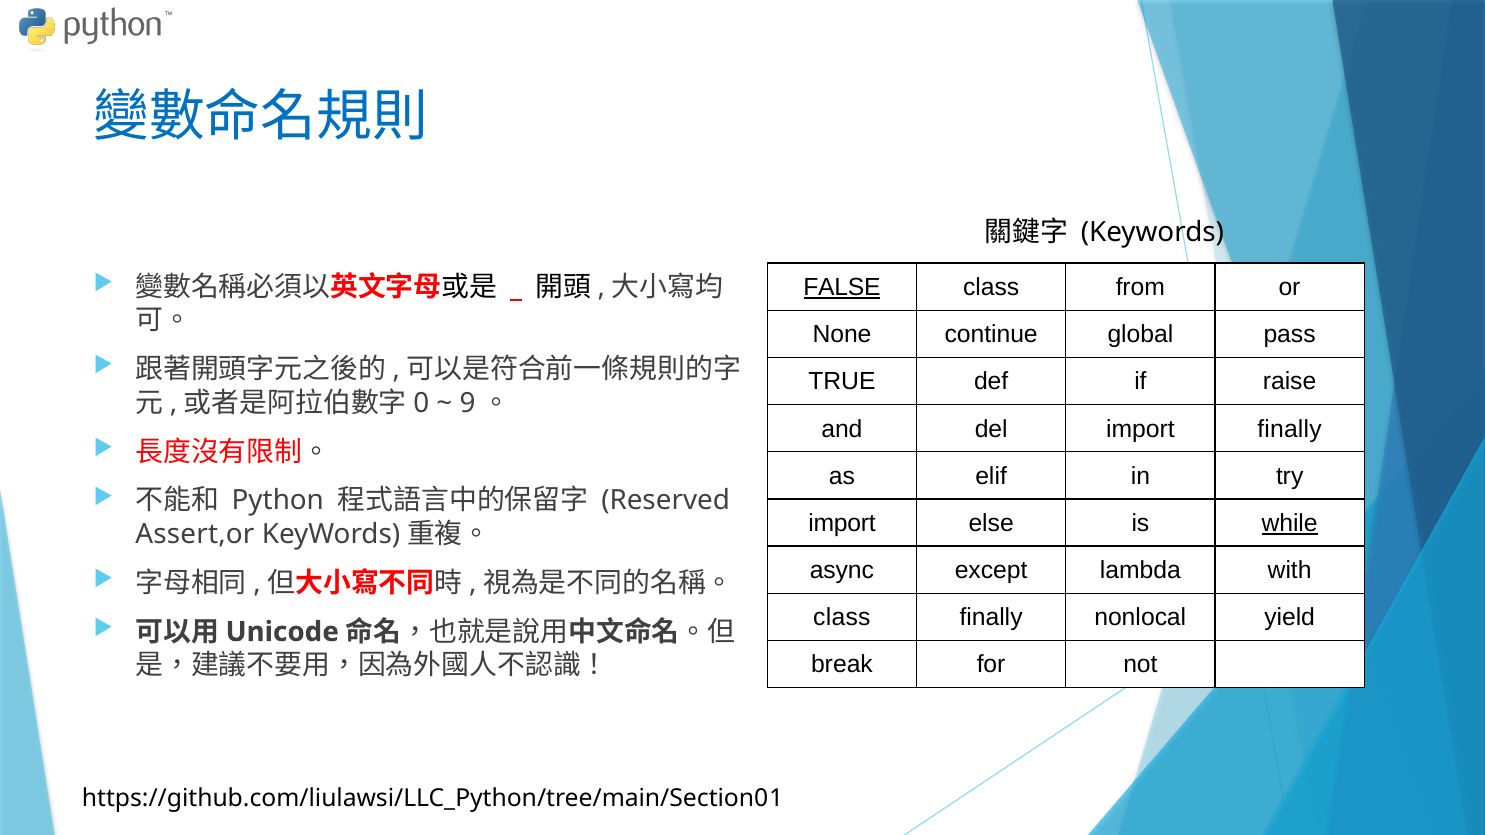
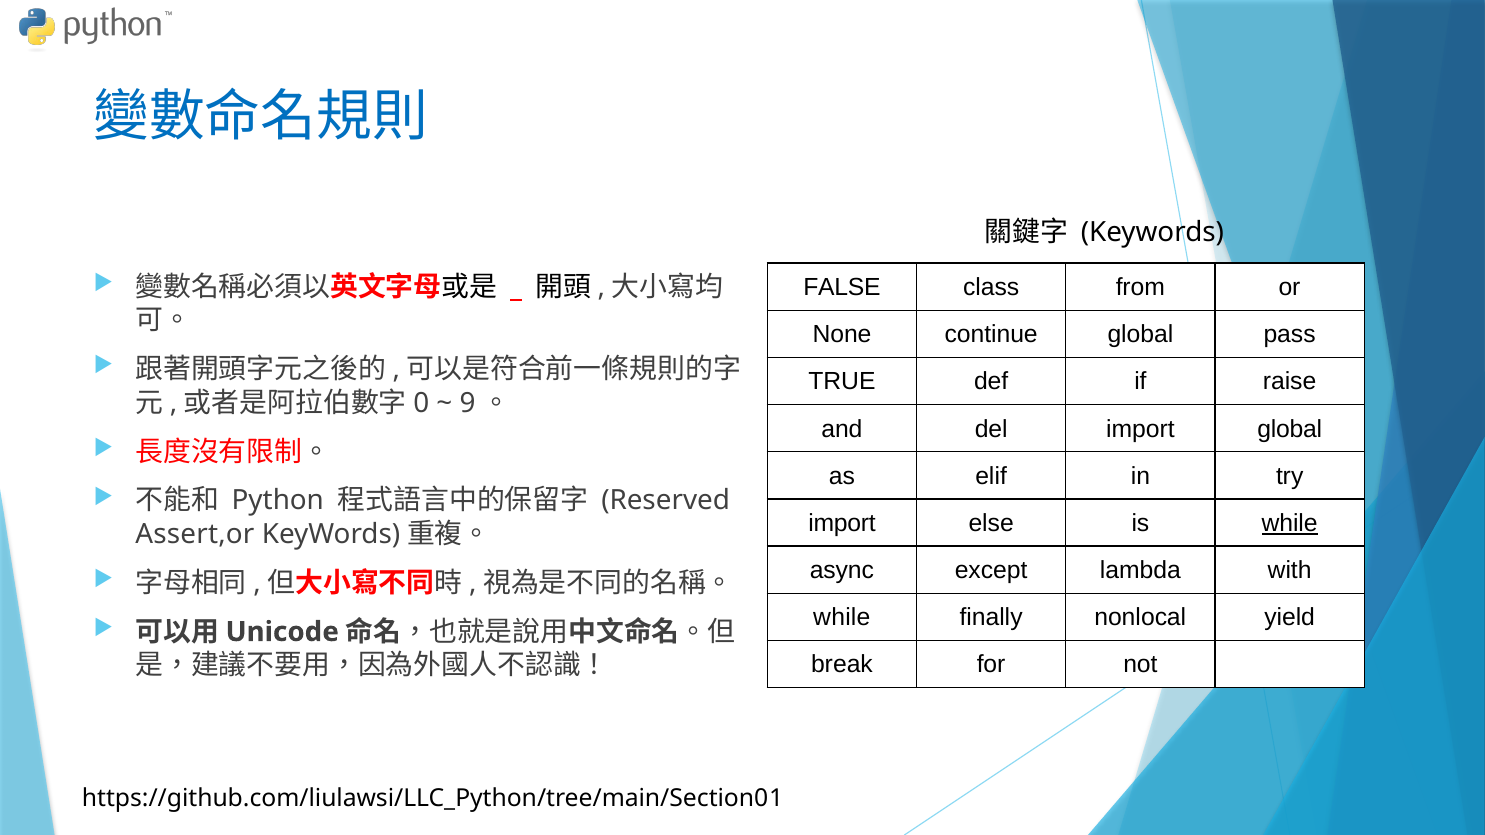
FALSE underline: present -> none (842, 288)
import finally: finally -> global (1290, 429)
class: class -> while (842, 618)
